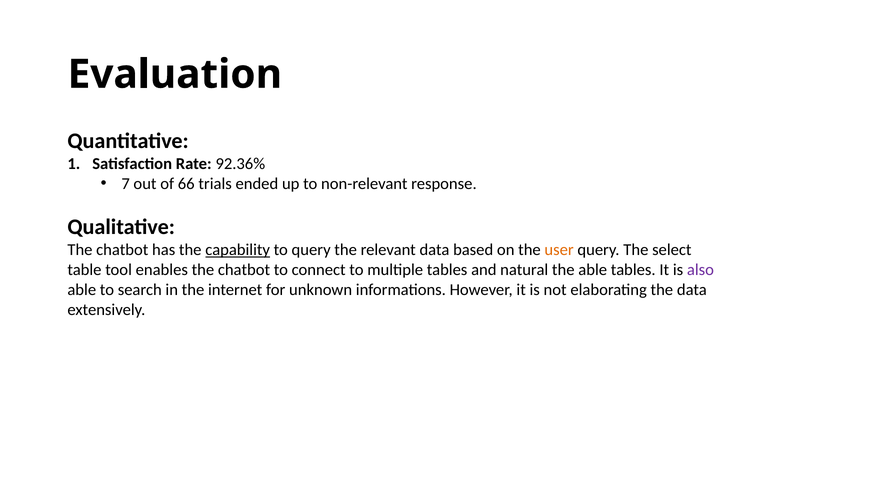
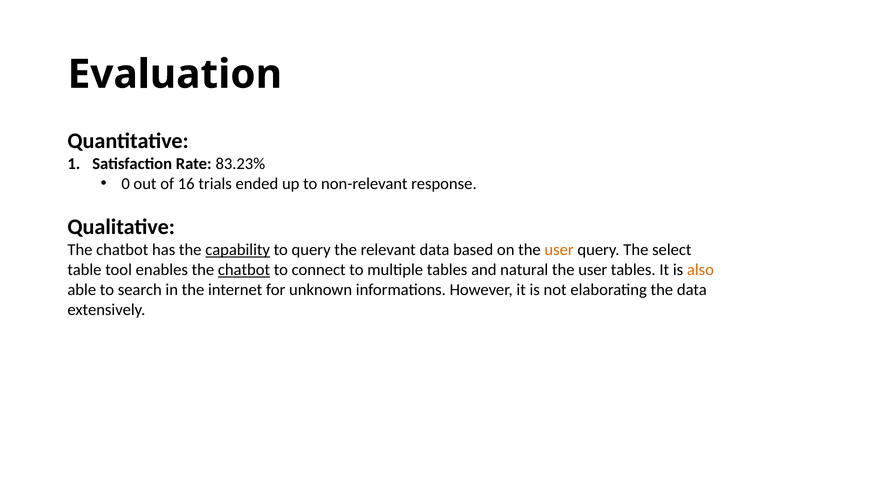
92.36%: 92.36% -> 83.23% (240, 164)
7: 7 -> 0 (126, 184)
66: 66 -> 16 (186, 184)
chatbot underline: none -> present (244, 270)
able: able -> user (593, 270)
also colour: purple -> orange (700, 270)
